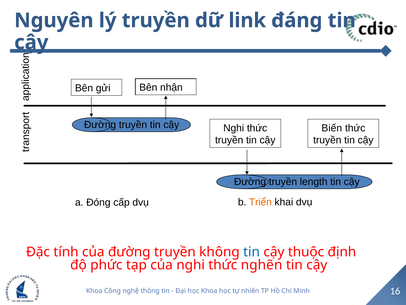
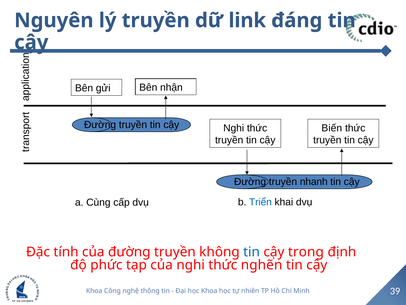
length: length -> nhanh (314, 181)
Đóng: Đóng -> Cùng (98, 202)
Triển colour: orange -> blue (260, 202)
thuộc: thuộc -> trong (306, 252)
16: 16 -> 39 (395, 291)
